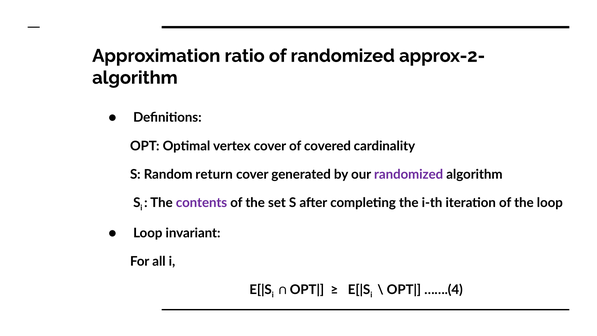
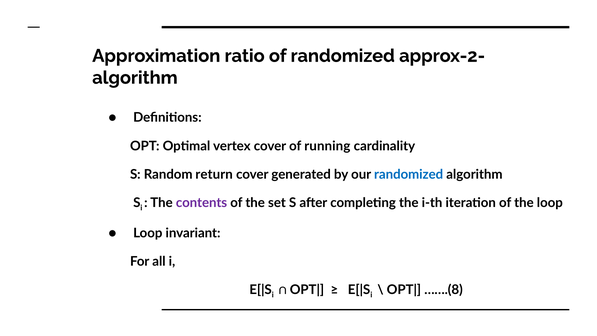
covered: covered -> running (327, 146)
randomized colour: purple -> blue (409, 174)
…….(4: …….(4 -> …….(8 (444, 290)
